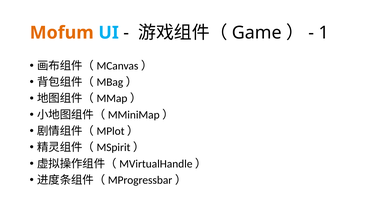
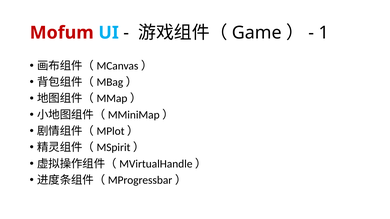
Mofum colour: orange -> red (62, 33)
